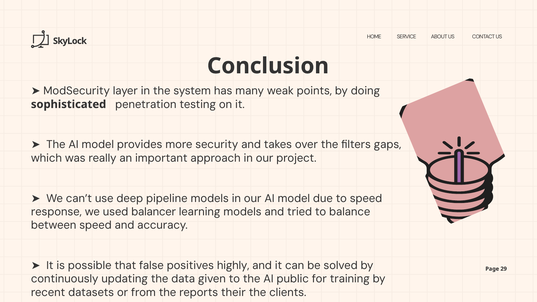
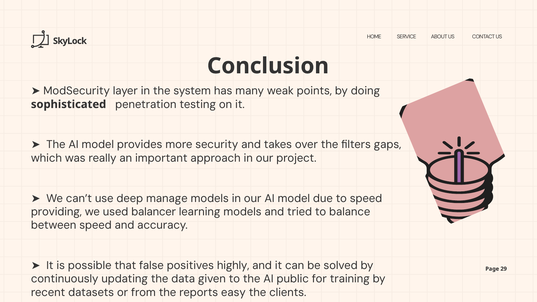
pipeline: pipeline -> manage (167, 198)
response: response -> providing (56, 212)
their: their -> easy (233, 292)
